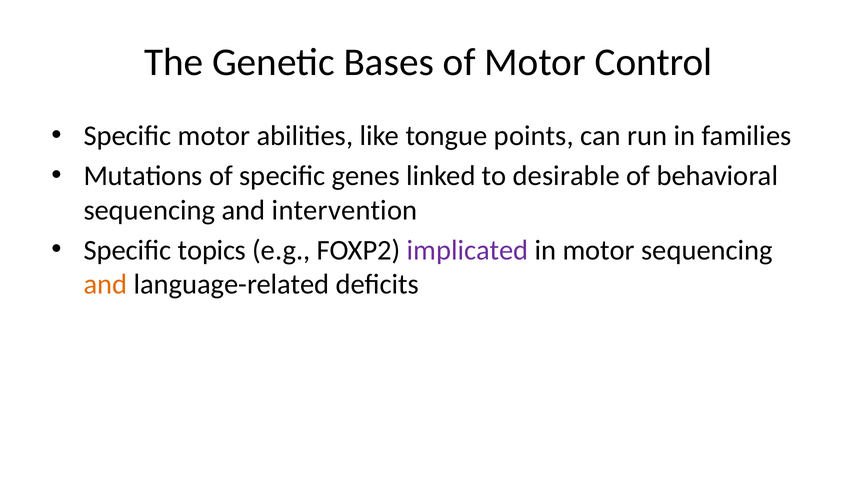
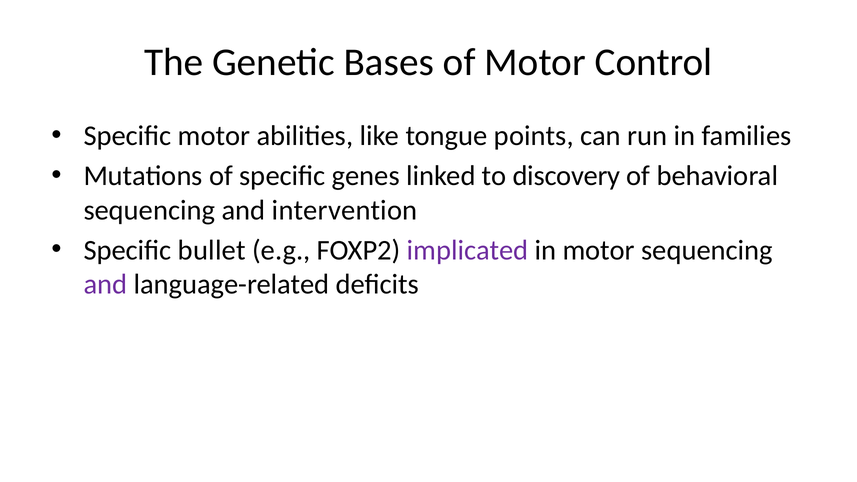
desirable: desirable -> discovery (567, 176)
topics: topics -> bullet (212, 250)
and colour: orange -> purple (105, 284)
